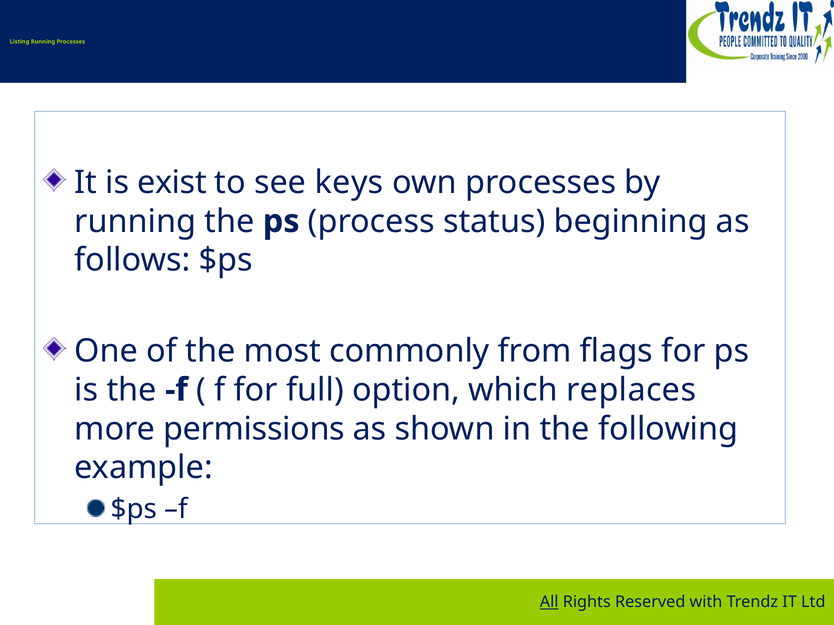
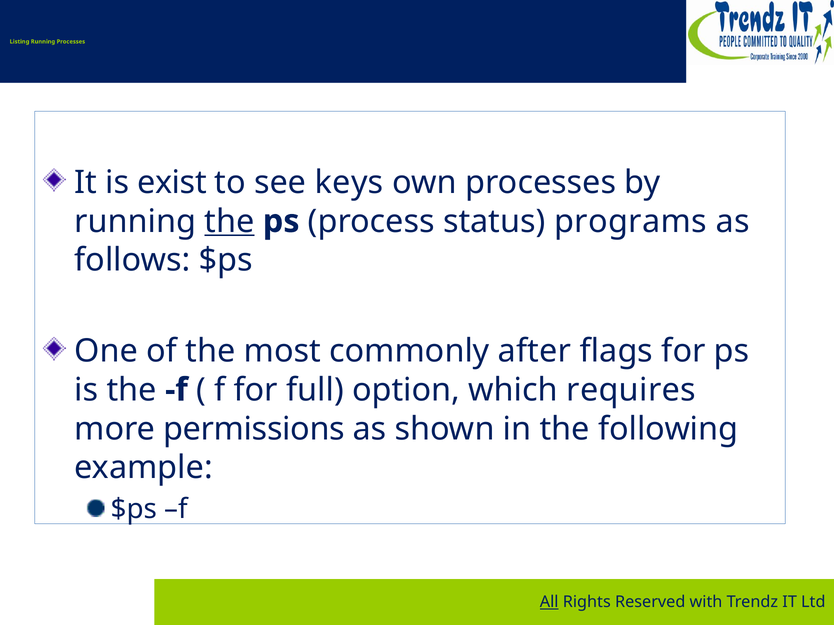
the underline: none -> present (230, 222)
beginning: beginning -> programs (631, 222)
from: from -> after (535, 351)
replaces: replaces -> requires (631, 390)
